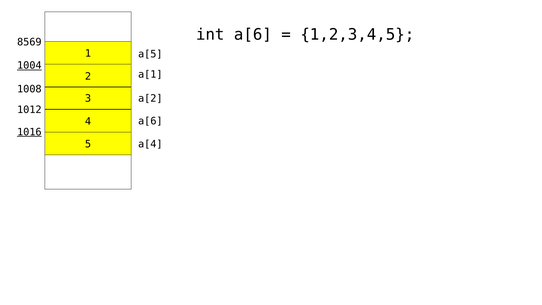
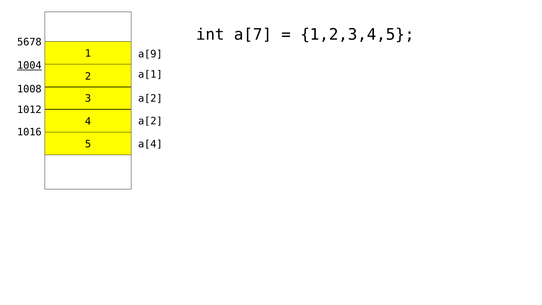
int a[6: a[6 -> a[7 (253, 35)
8569: 8569 -> 5678 (29, 42)
a[5: a[5 -> a[9 (150, 54)
4 a[6: a[6 -> a[2 (150, 121)
1016 underline: present -> none (29, 132)
